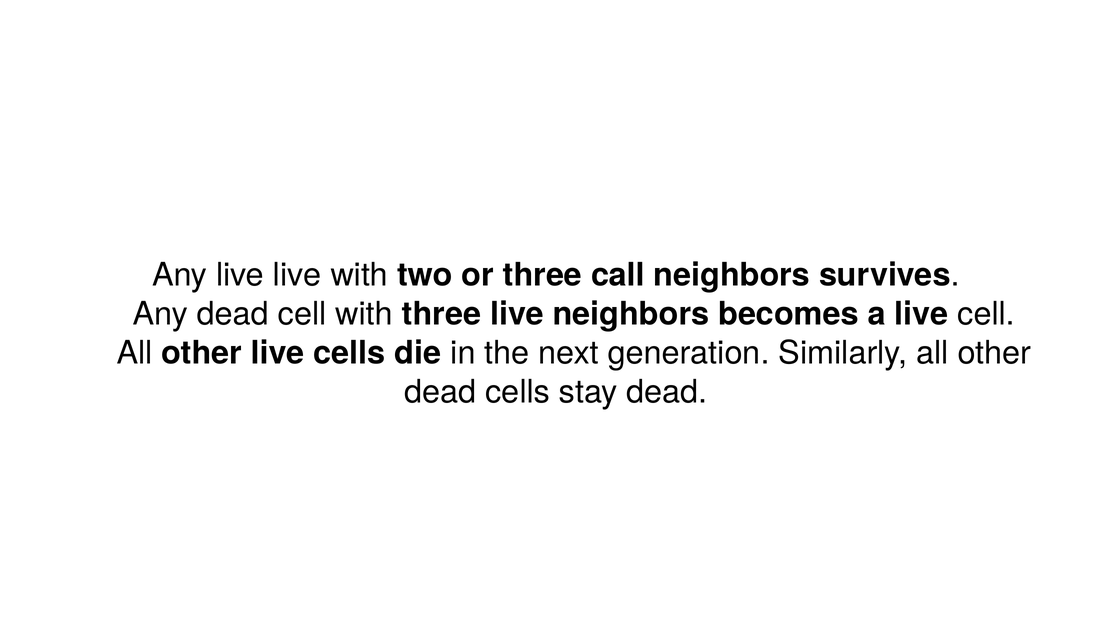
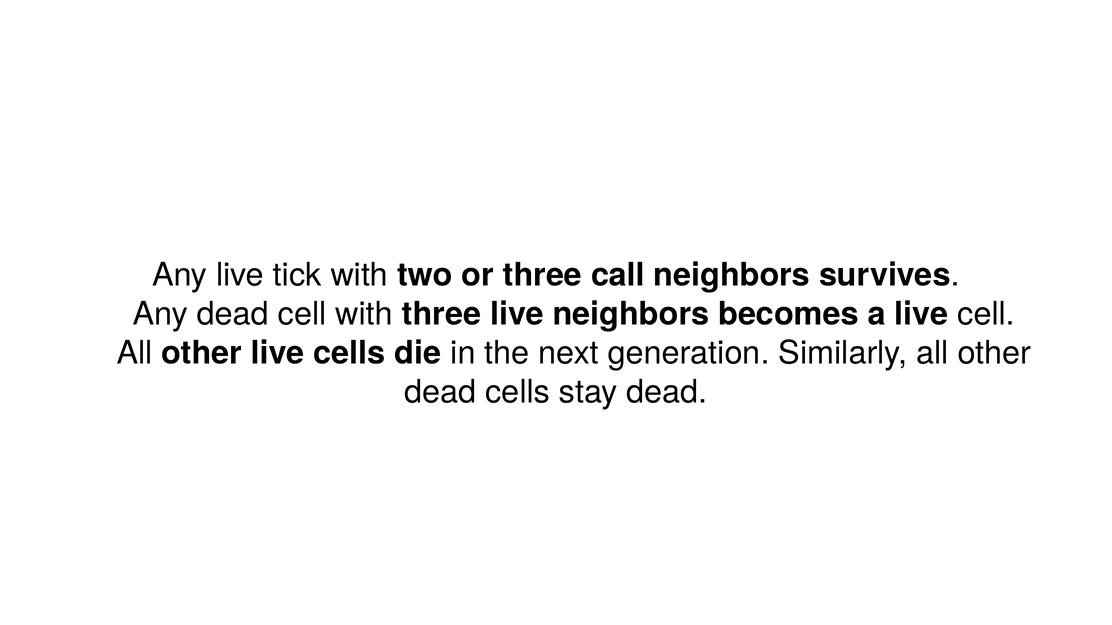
live live: live -> tick (297, 275)
